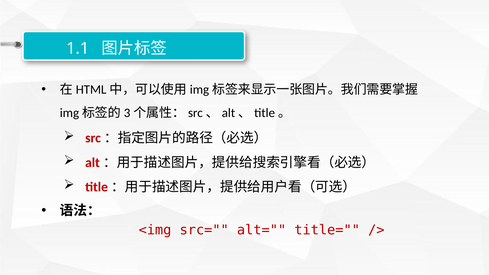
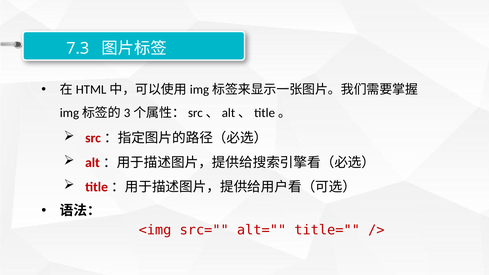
1.1: 1.1 -> 7.3 (78, 49)
